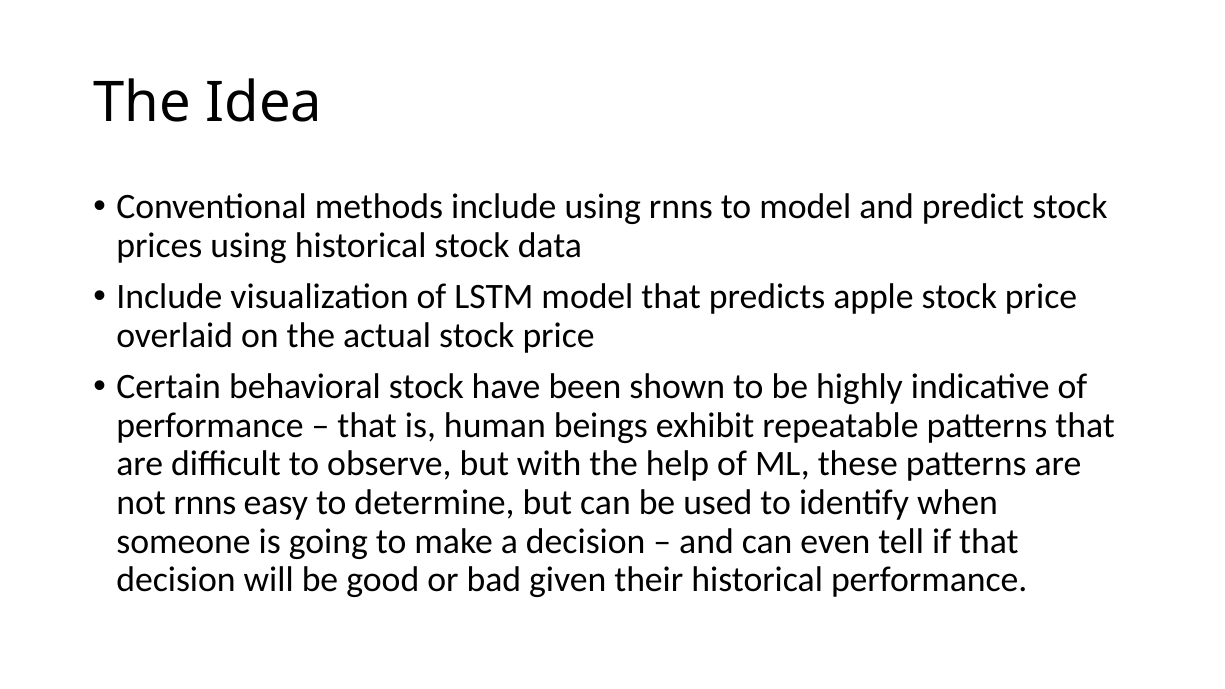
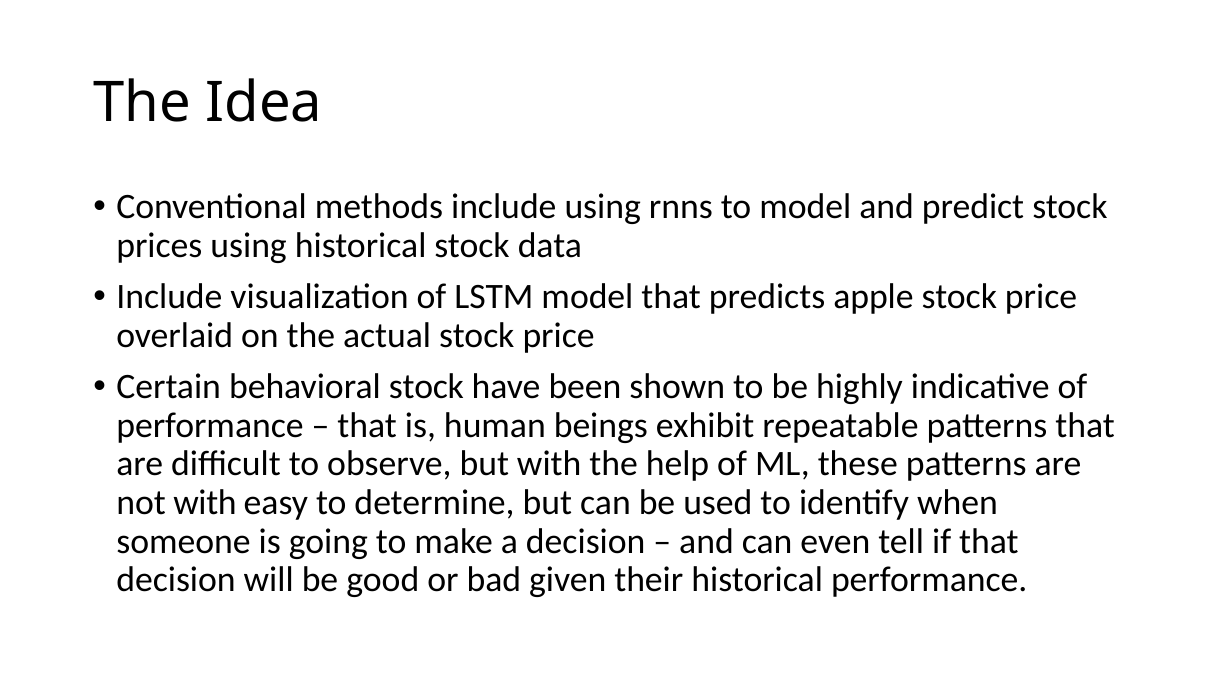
not rnns: rnns -> with (205, 503)
